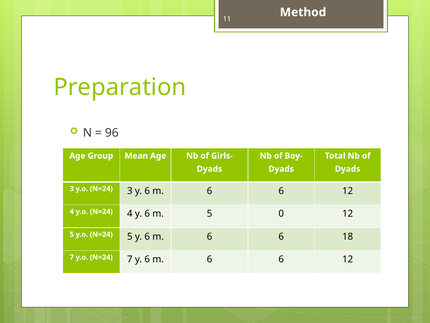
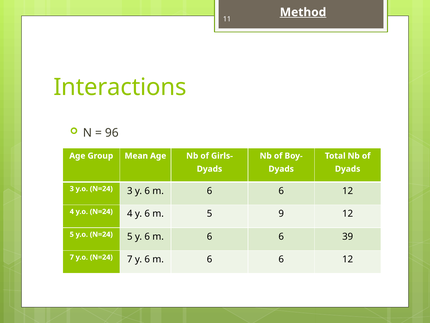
Method underline: none -> present (303, 12)
Preparation: Preparation -> Interactions (120, 87)
0: 0 -> 9 (281, 213)
18: 18 -> 39 (348, 236)
